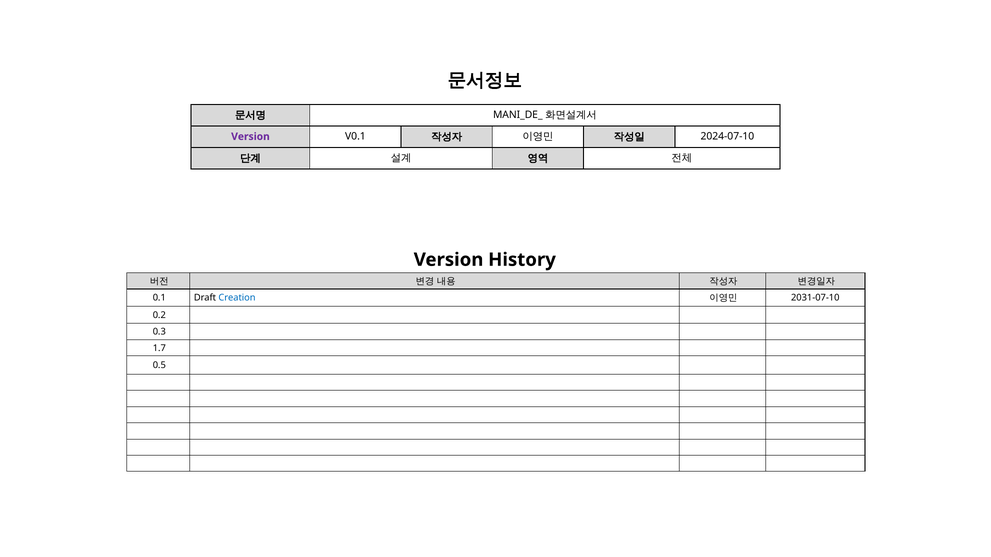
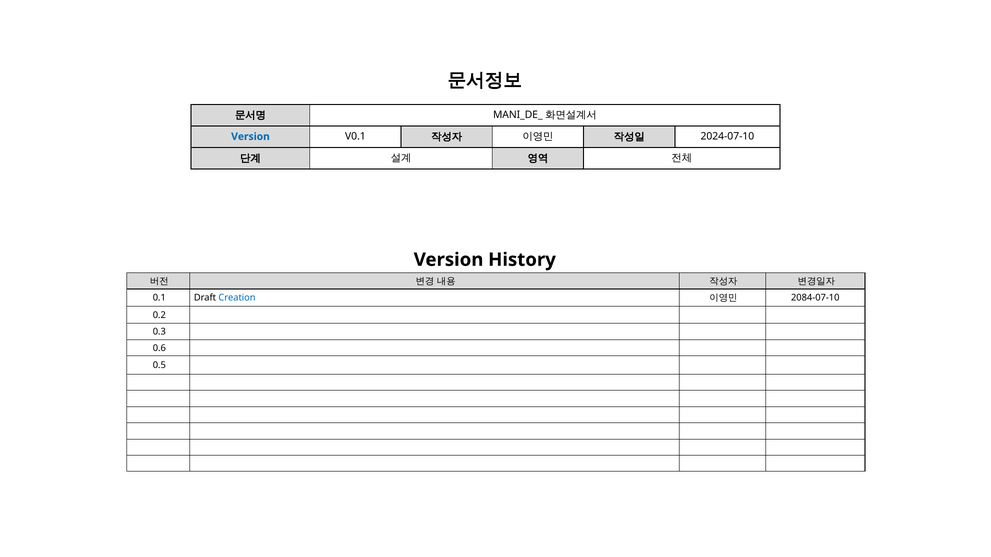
Version colour: purple -> blue (250, 137)
2031-07-10: 2031-07-10 -> 2084-07-10 (815, 298)
1.7: 1.7 -> 0.6 (159, 348)
